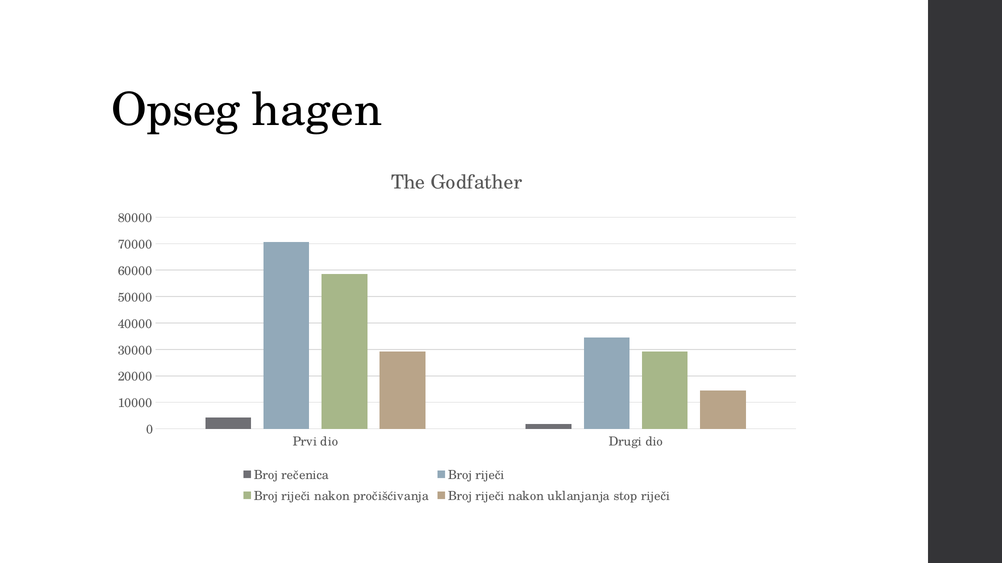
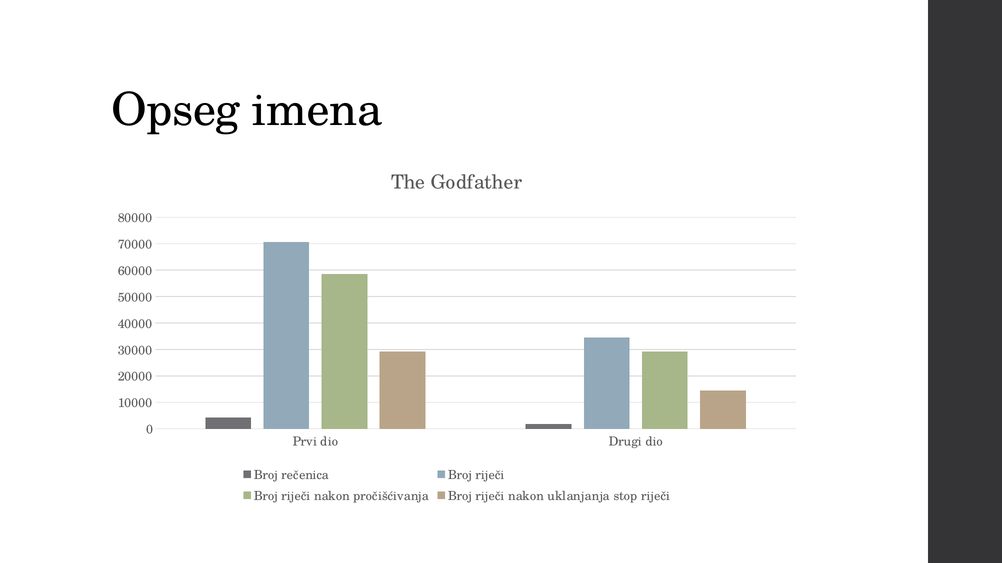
hagen: hagen -> imena (317, 110)
